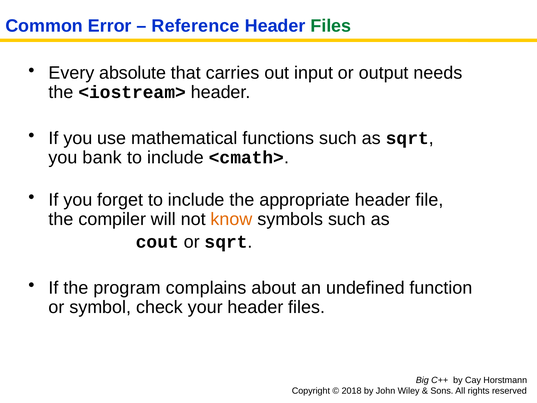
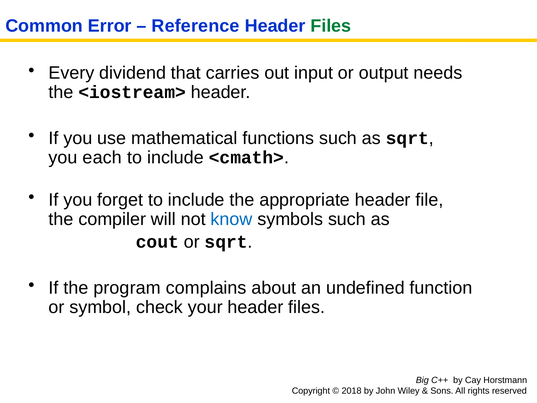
absolute: absolute -> dividend (133, 73)
bank: bank -> each (102, 157)
know colour: orange -> blue (232, 219)
